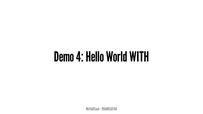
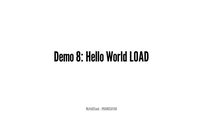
4: 4 -> 8 (80, 57)
WITH: WITH -> LOAD (139, 57)
